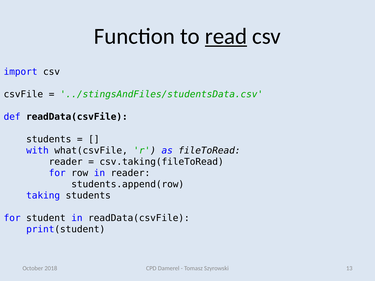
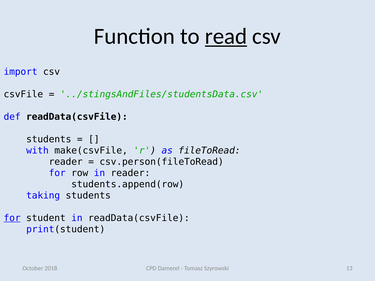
what(csvFile: what(csvFile -> make(csvFile (91, 151)
csv.taking(fileToRead: csv.taking(fileToRead -> csv.person(fileToRead (162, 162)
for underline: none -> present (12, 218)
